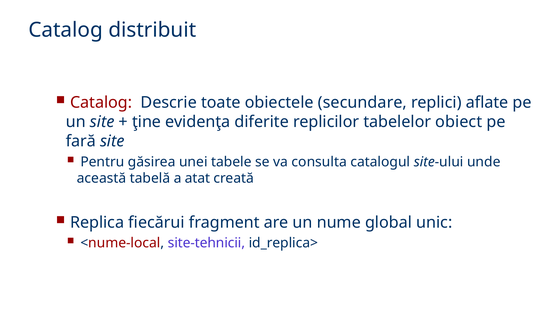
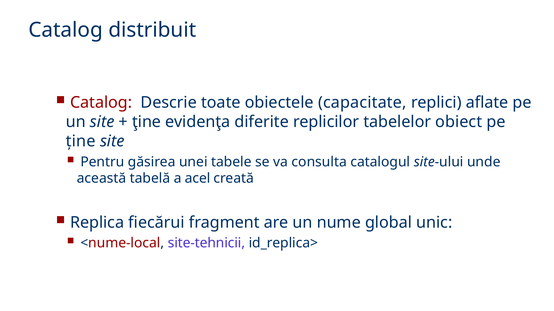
secundare: secundare -> capacitate (362, 103)
fară: fară -> ține (81, 142)
atat: atat -> acel (198, 179)
